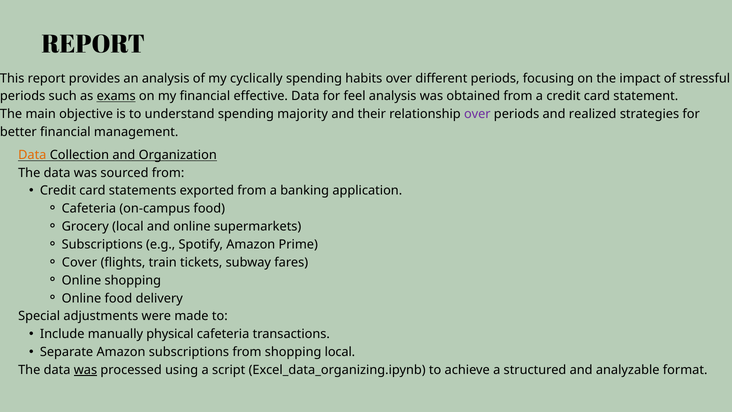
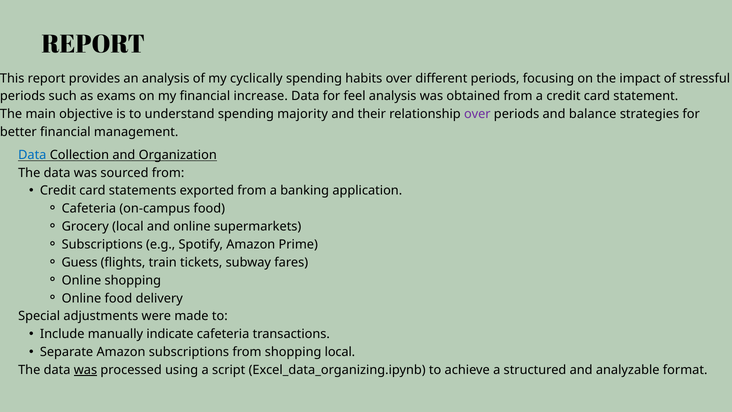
exams underline: present -> none (116, 96)
effective: effective -> increase (261, 96)
realized: realized -> balance (593, 114)
Data colour: orange -> blue (32, 155)
Cover: Cover -> Guess (80, 262)
physical: physical -> indicate (170, 334)
